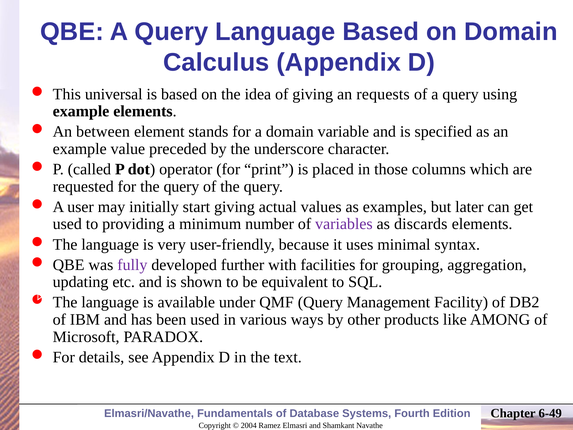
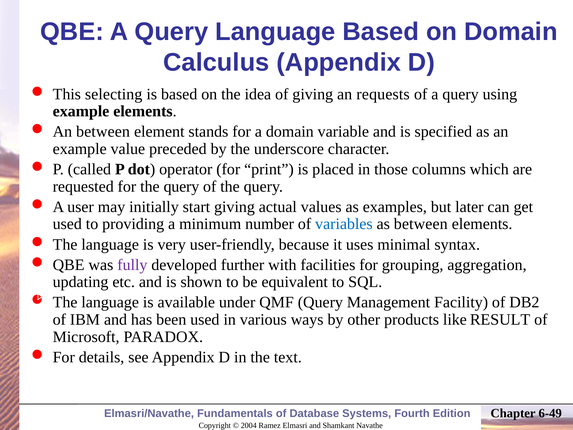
universal: universal -> selecting (114, 94)
variables colour: purple -> blue (344, 224)
as discards: discards -> between (421, 224)
AMONG: AMONG -> RESULT (500, 319)
